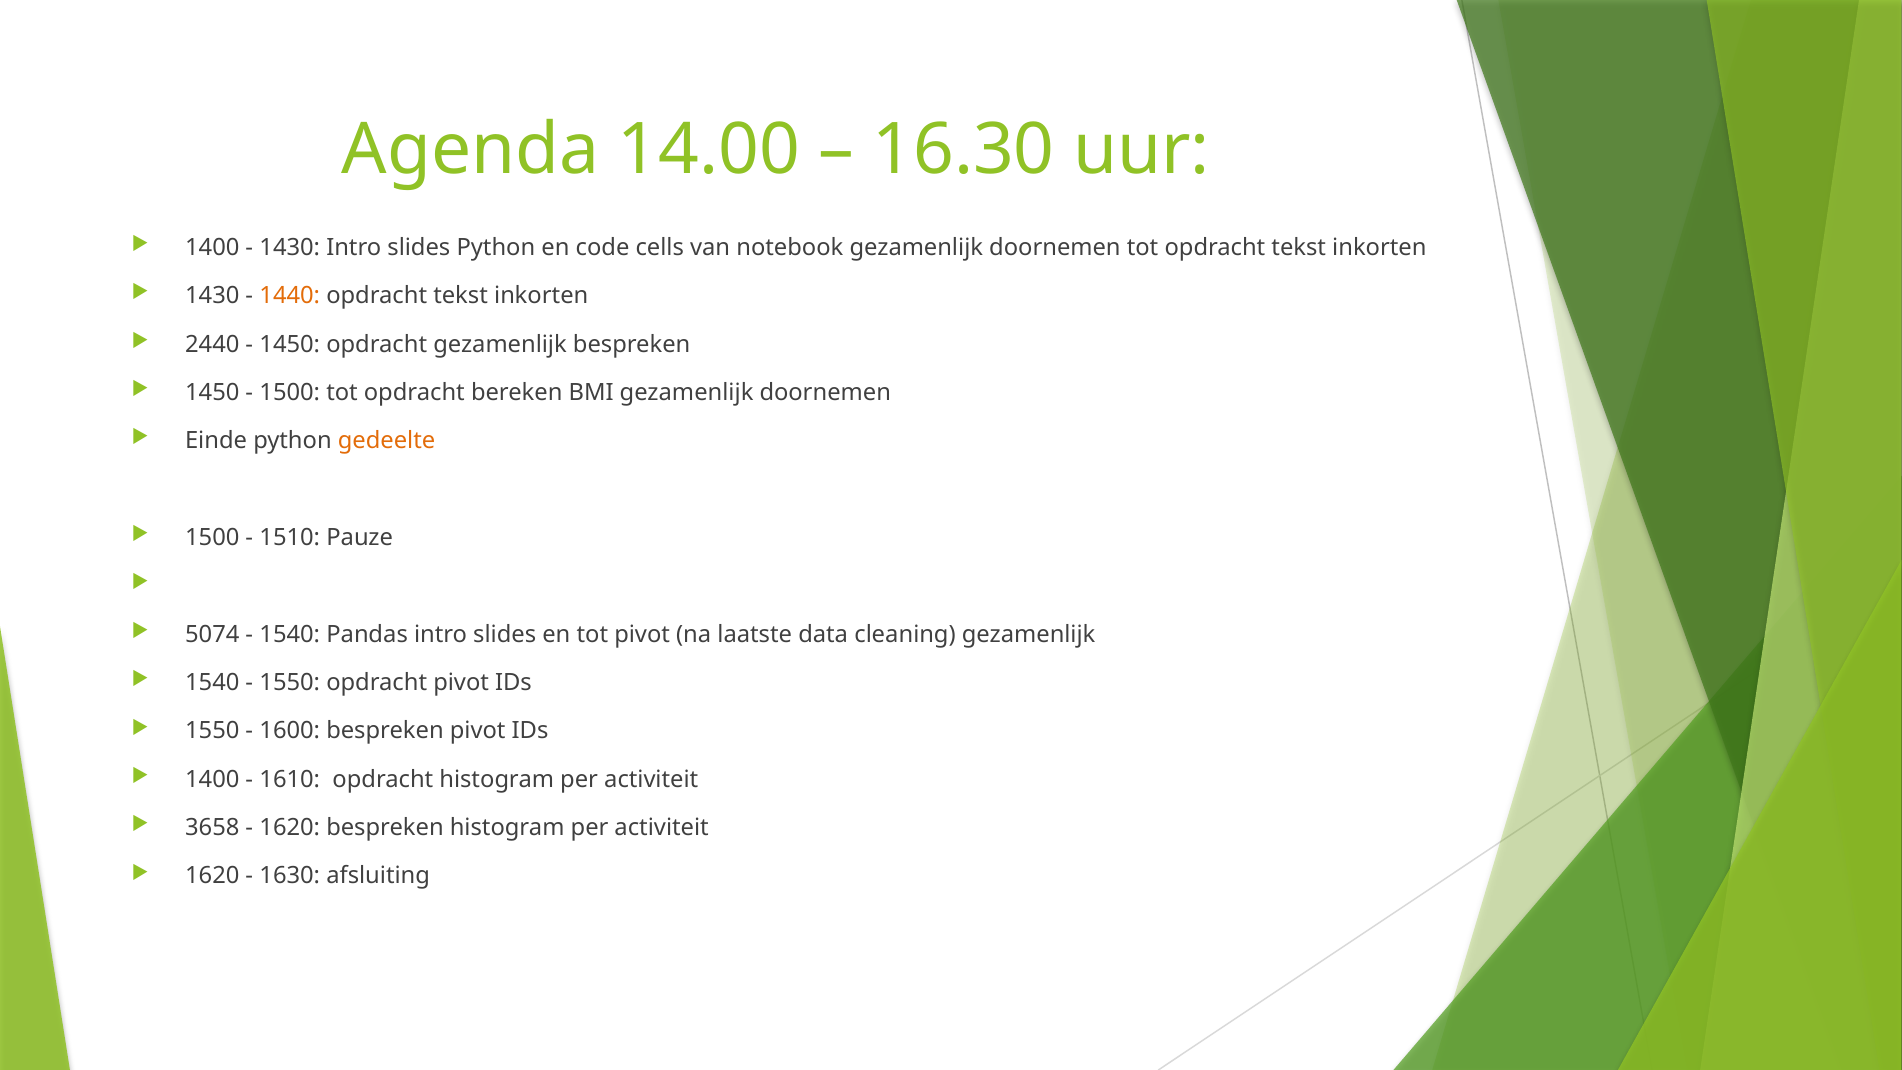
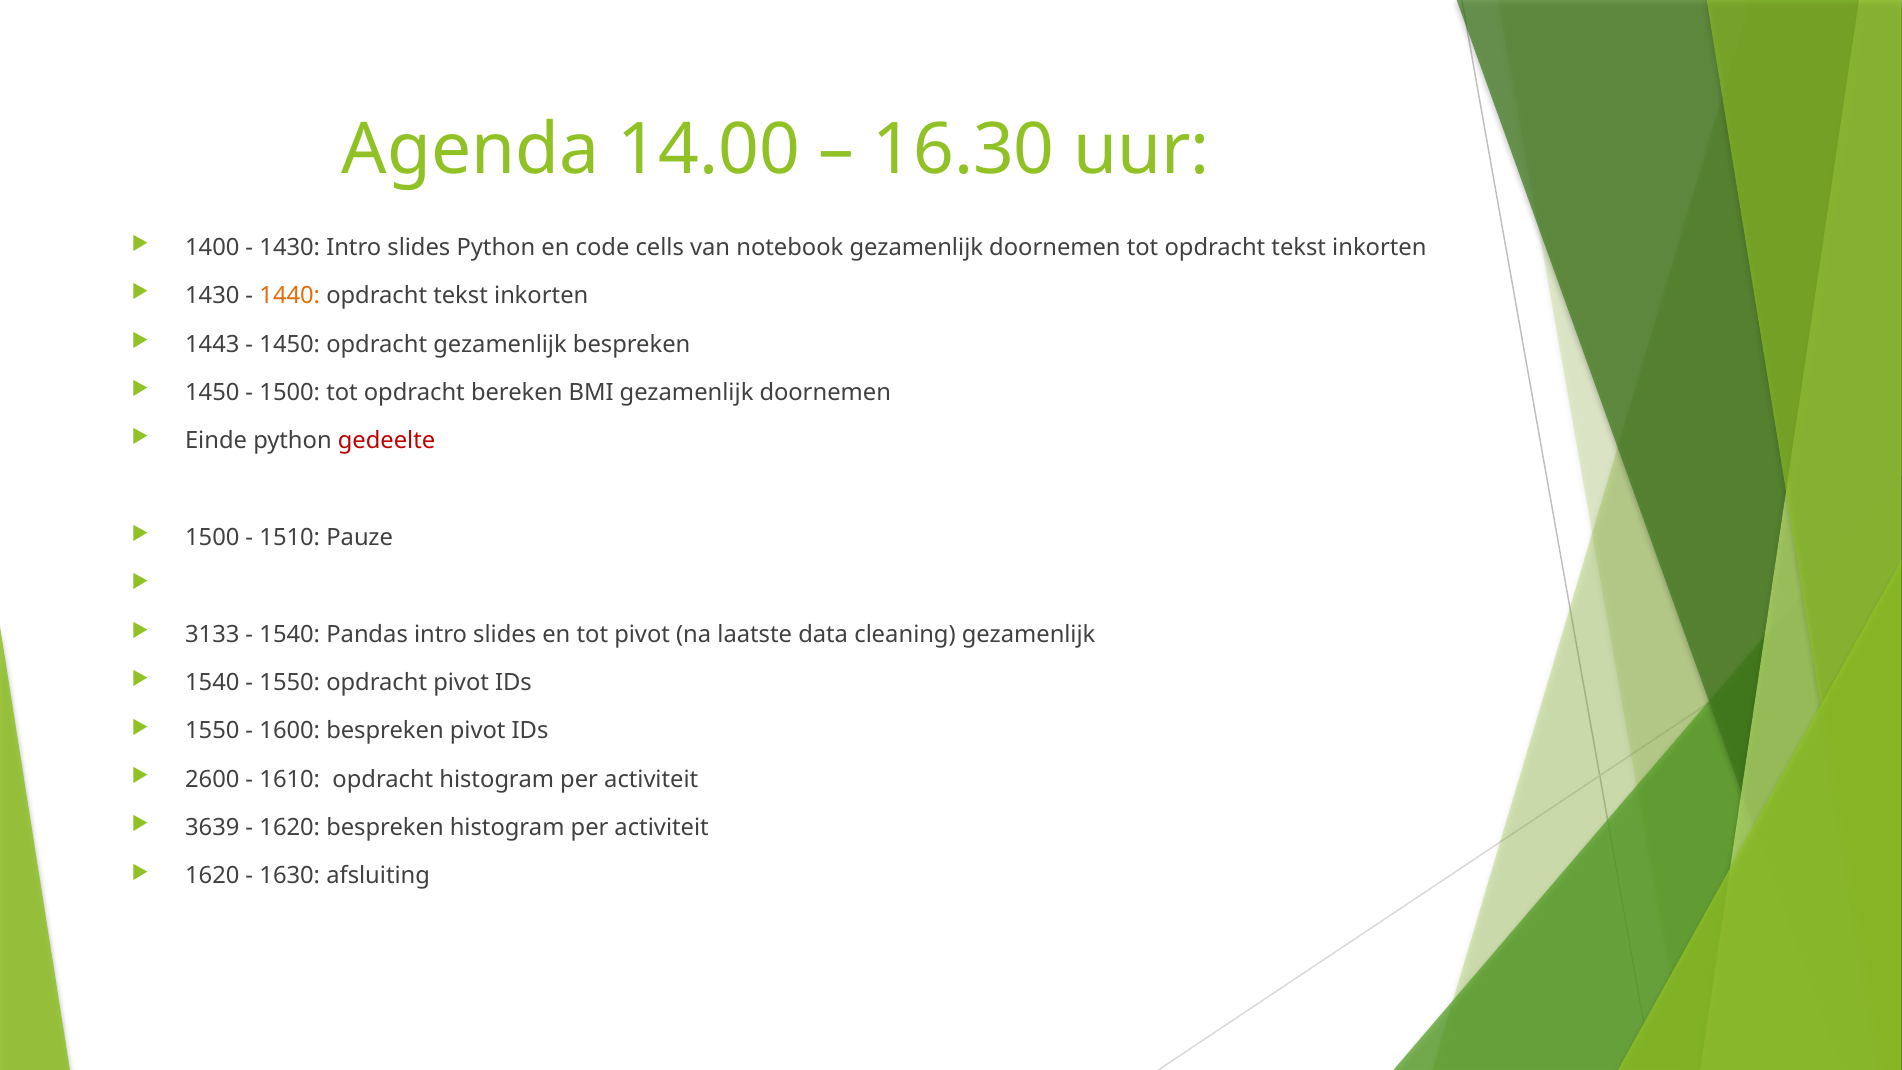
2440: 2440 -> 1443 (212, 344)
gedeelte colour: orange -> red (387, 441)
5074: 5074 -> 3133 (212, 634)
1400: 1400 -> 2600 (212, 779)
3658: 3658 -> 3639 (212, 828)
